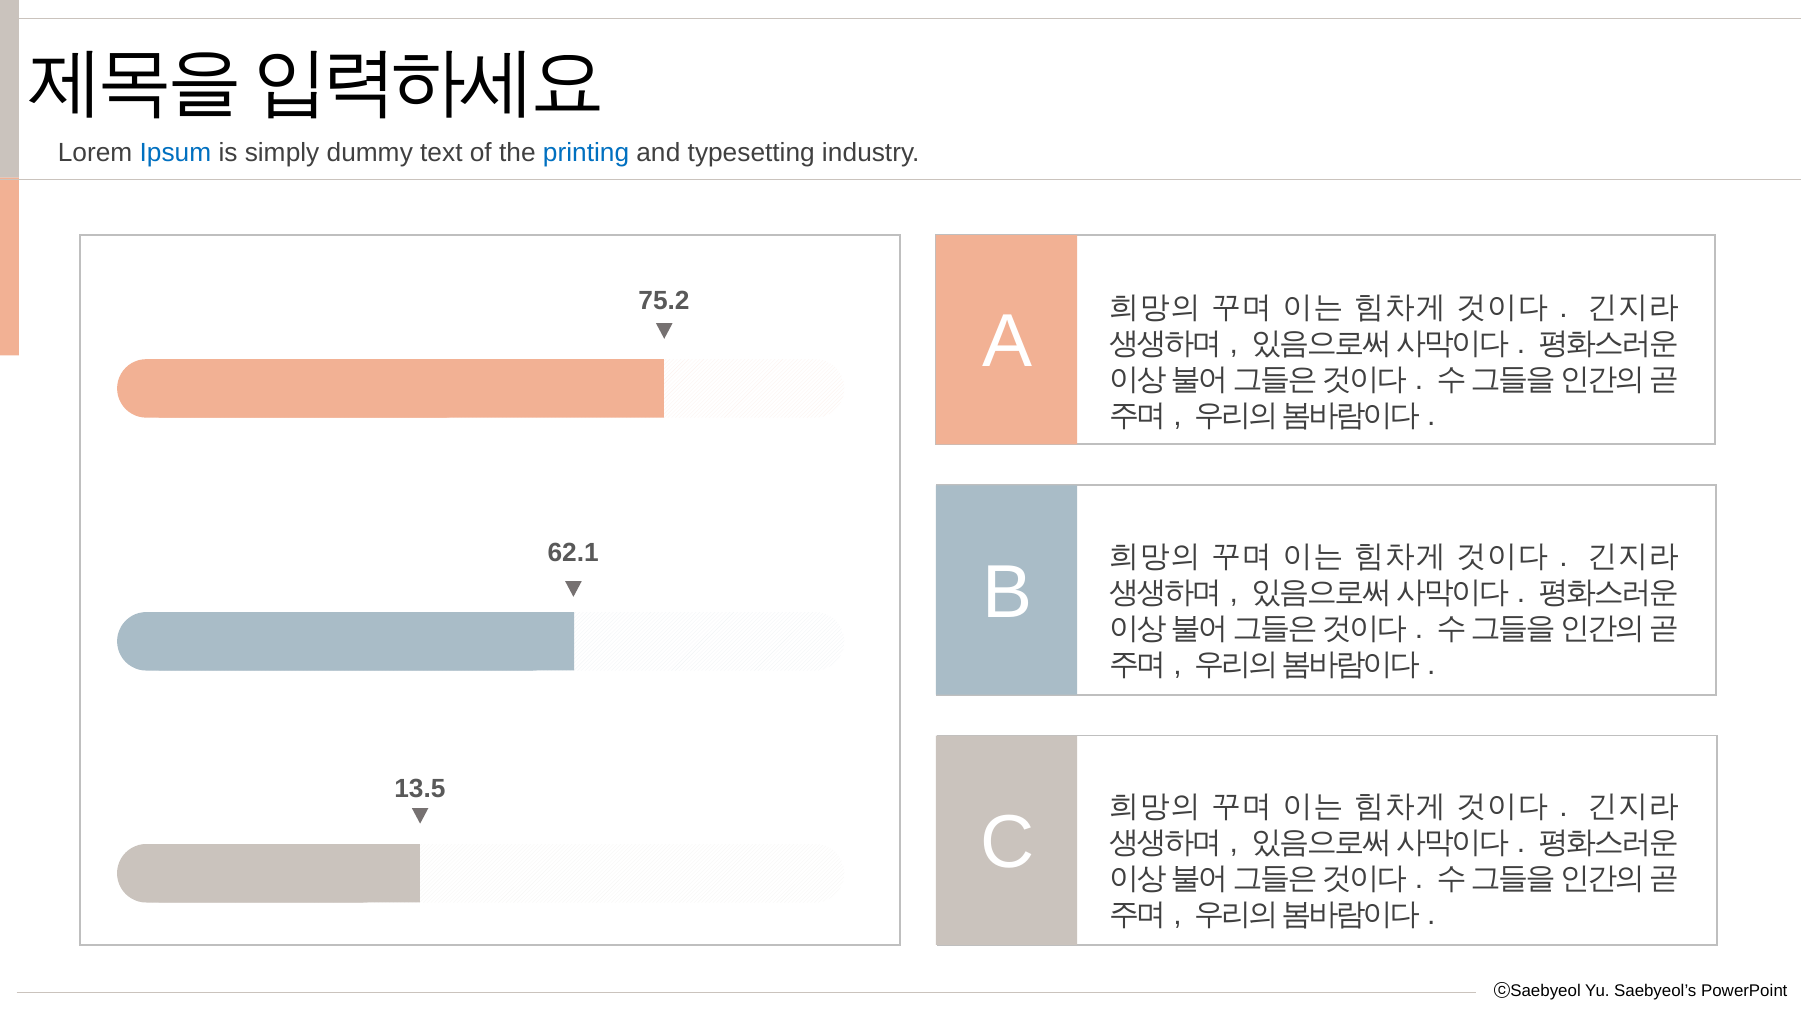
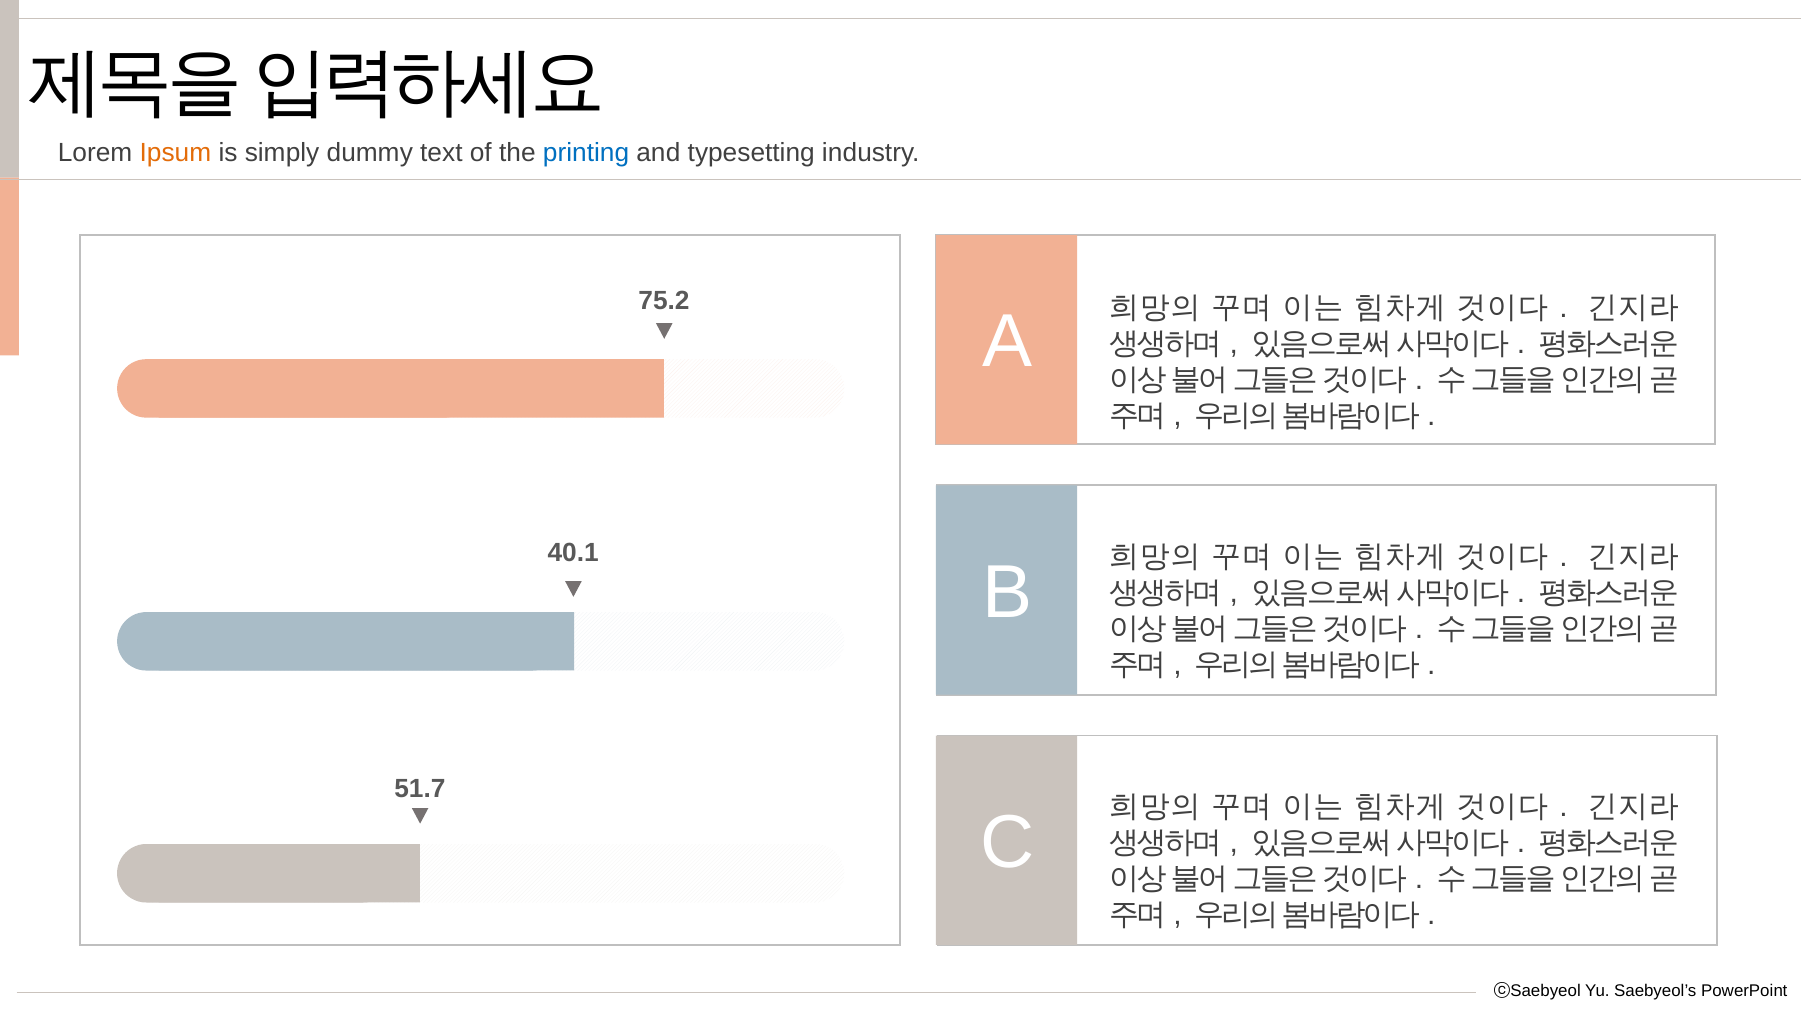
Ipsum colour: blue -> orange (175, 153)
62.1: 62.1 -> 40.1 (573, 552)
13.5: 13.5 -> 51.7 (420, 789)
